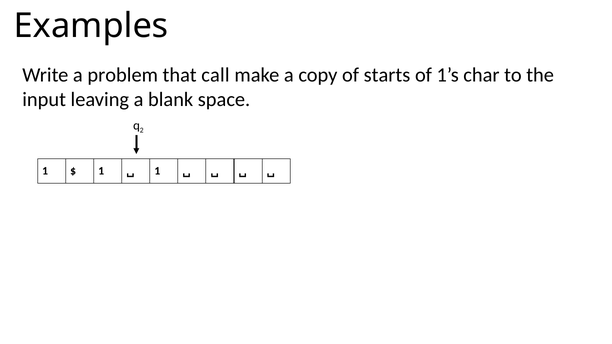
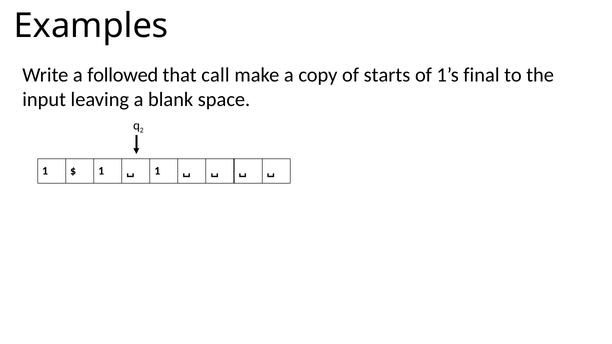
problem: problem -> followed (123, 75)
char: char -> final (481, 75)
